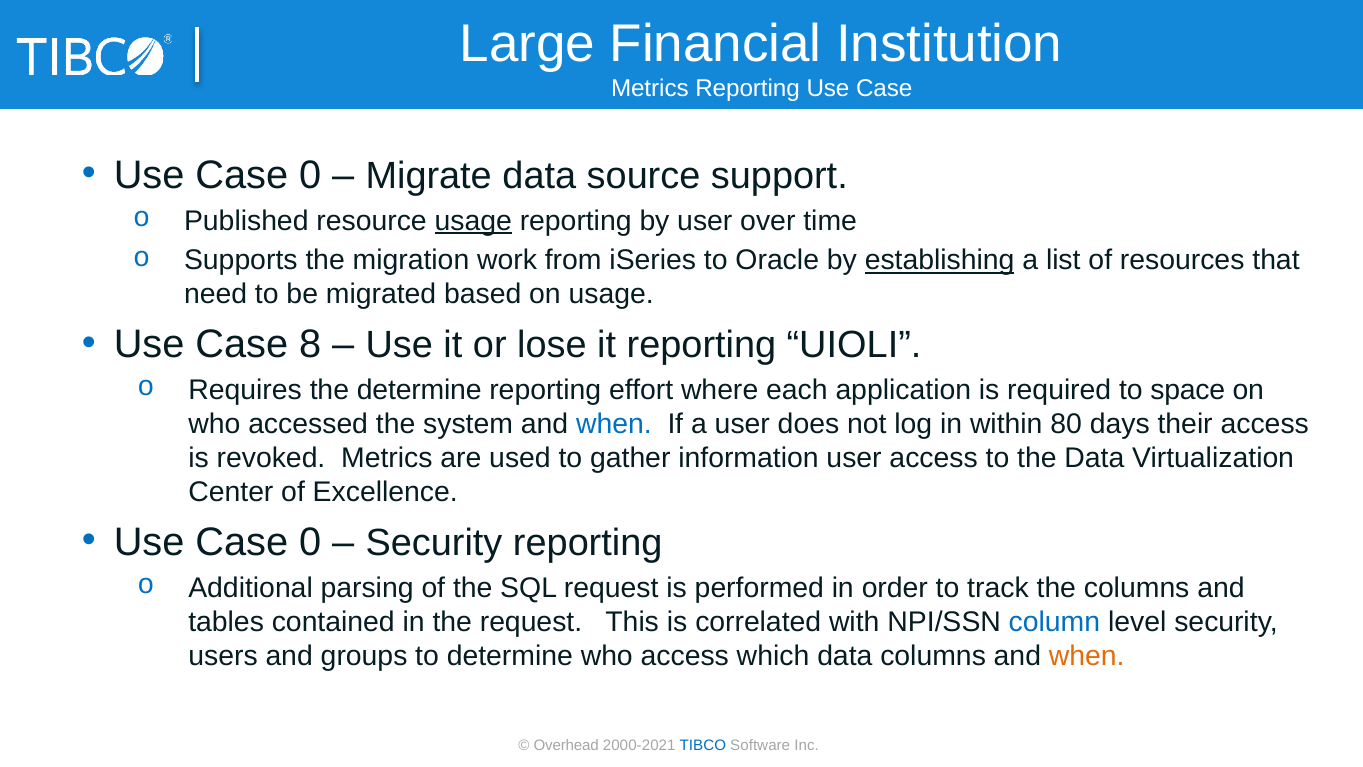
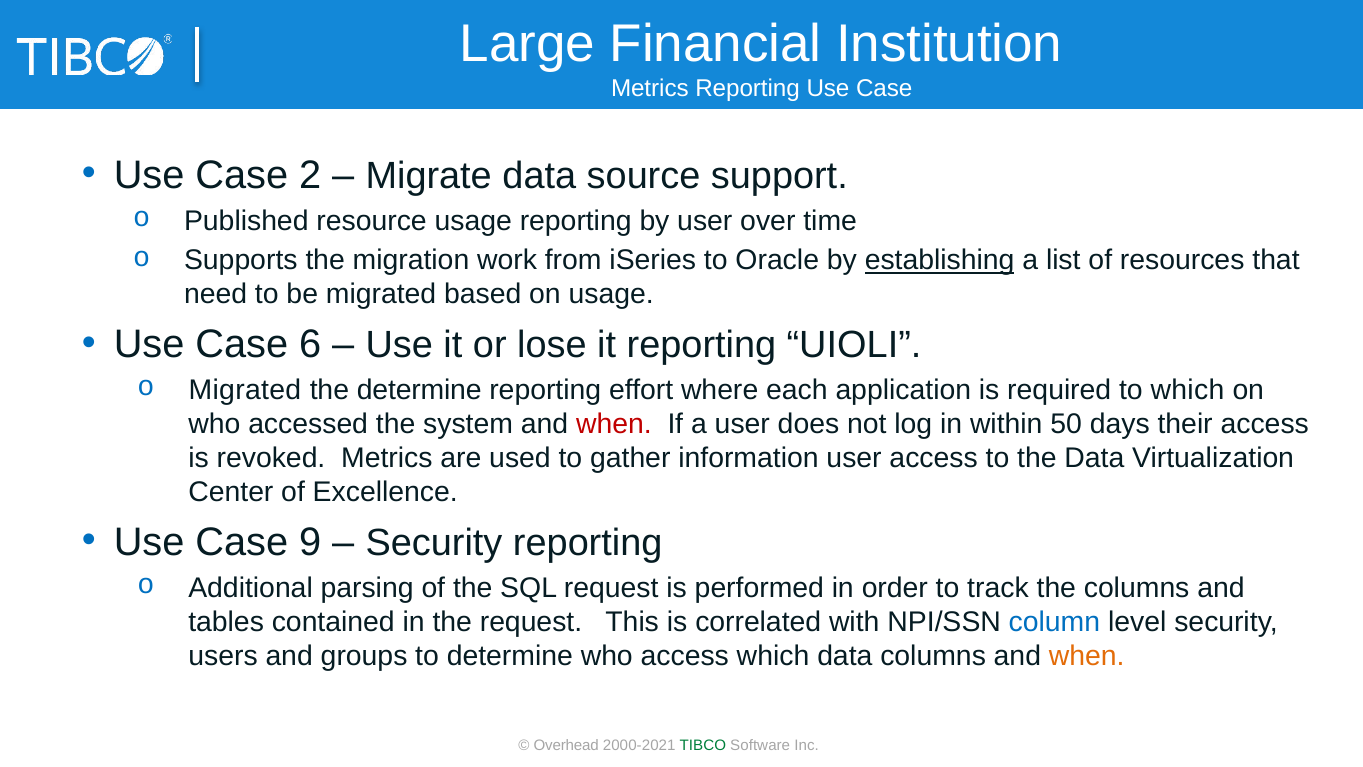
0: 0 -> 2 (310, 175)
usage underline: present -> none (473, 221)
8: 8 -> 6 (310, 344)
Requires: Requires -> Migrated (245, 390)
to space: space -> which (1187, 390)
when colour: blue -> red (614, 424)
80: 80 -> 50 (1066, 424)
0: 0 -> 9 (310, 542)
TIBCO colour: blue -> green (703, 746)
